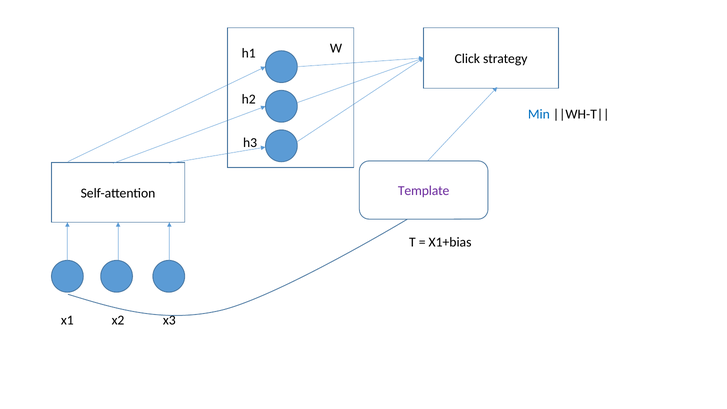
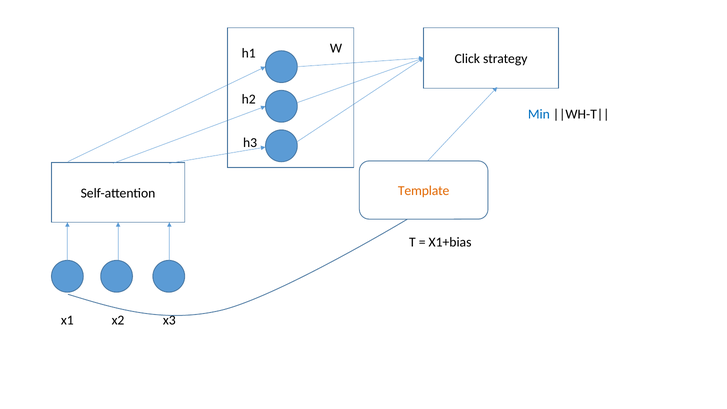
Template colour: purple -> orange (424, 191)
